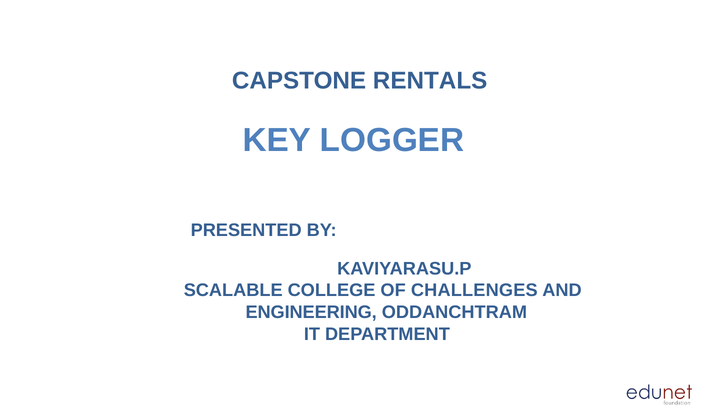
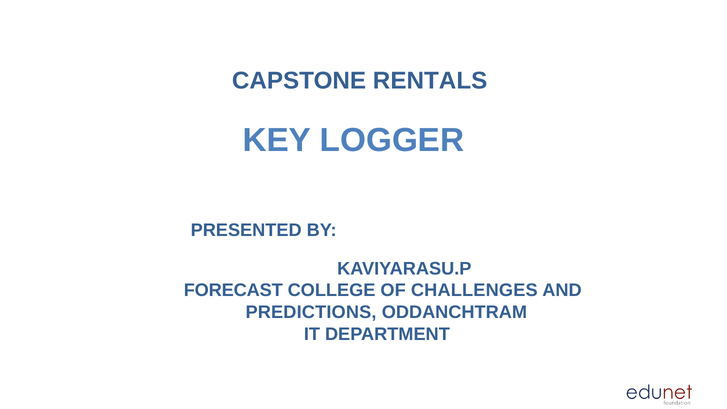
SCALABLE: SCALABLE -> FORECAST (233, 290)
ENGINEERING: ENGINEERING -> PREDICTIONS (311, 312)
